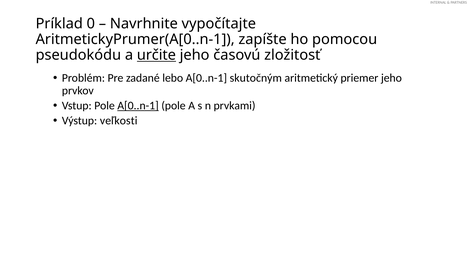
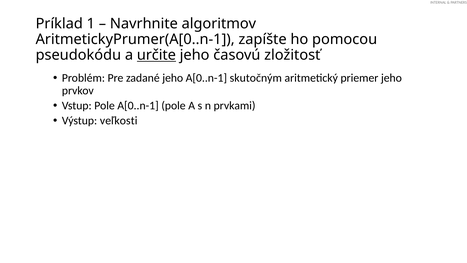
0: 0 -> 1 (91, 24)
vypočítajte: vypočítajte -> algoritmov (219, 24)
zadané lebo: lebo -> jeho (173, 78)
A[0..n-1 underline: present -> none (138, 106)
